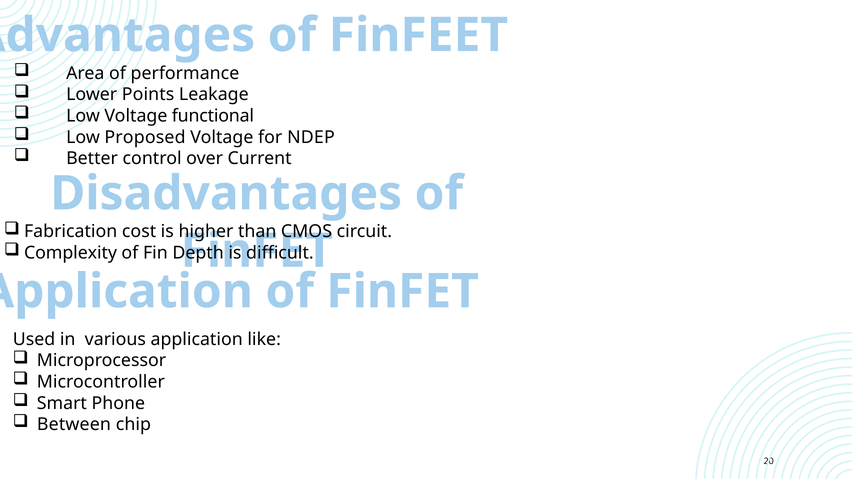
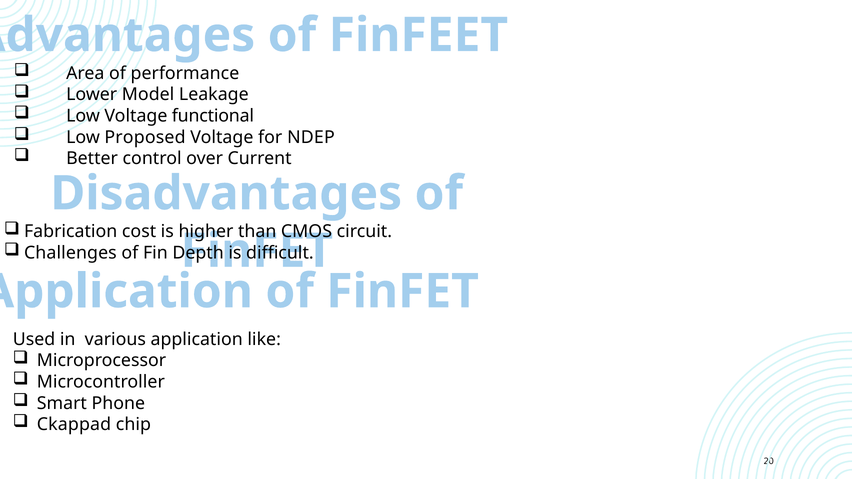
Points: Points -> Model (148, 95)
Complexity: Complexity -> Challenges (70, 253)
Between: Between -> Ckappad (74, 425)
